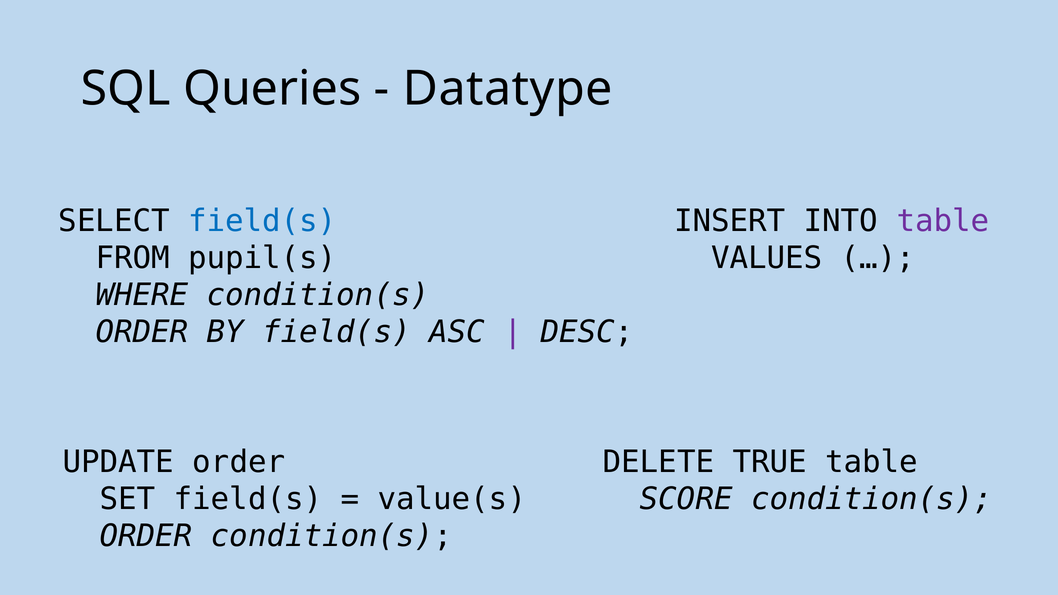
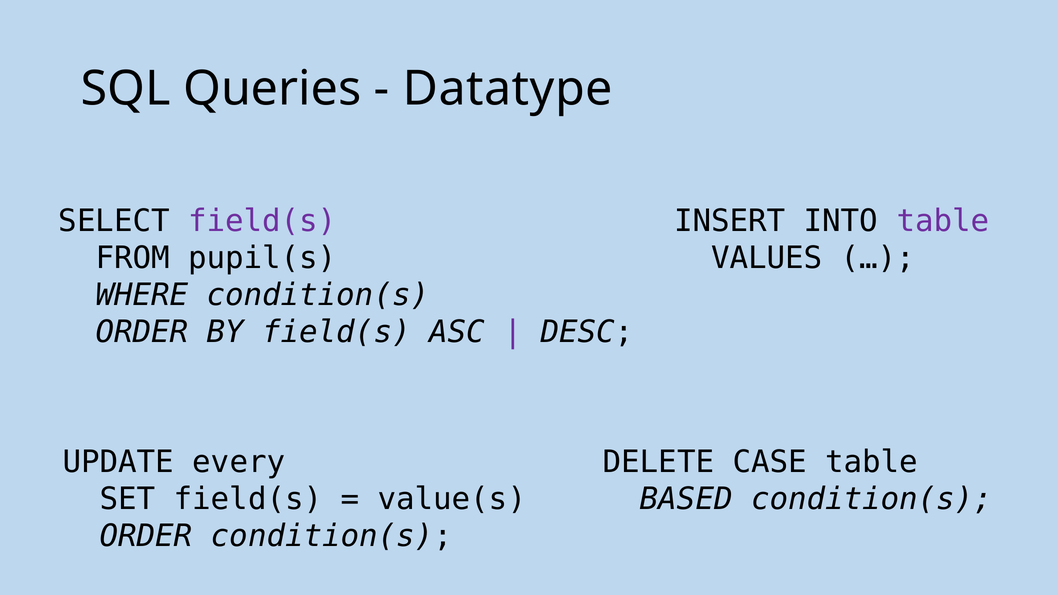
field(s colour: blue -> purple (262, 221)
UPDATE order: order -> every (239, 462)
TRUE: TRUE -> CASE (770, 462)
SCORE: SCORE -> BASED (686, 499)
